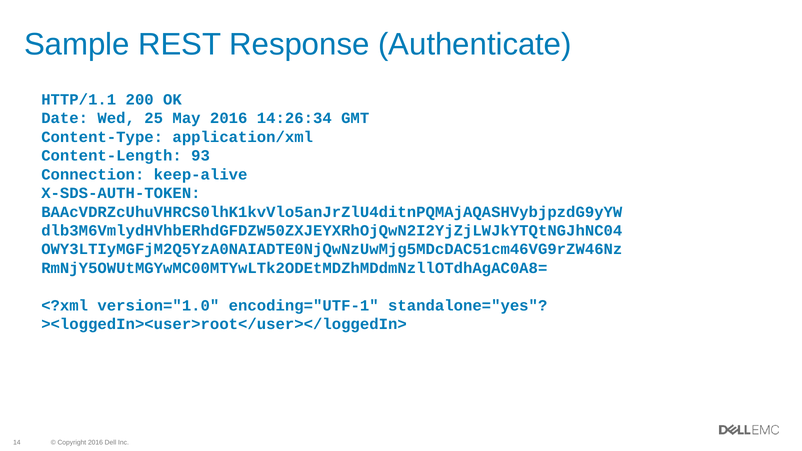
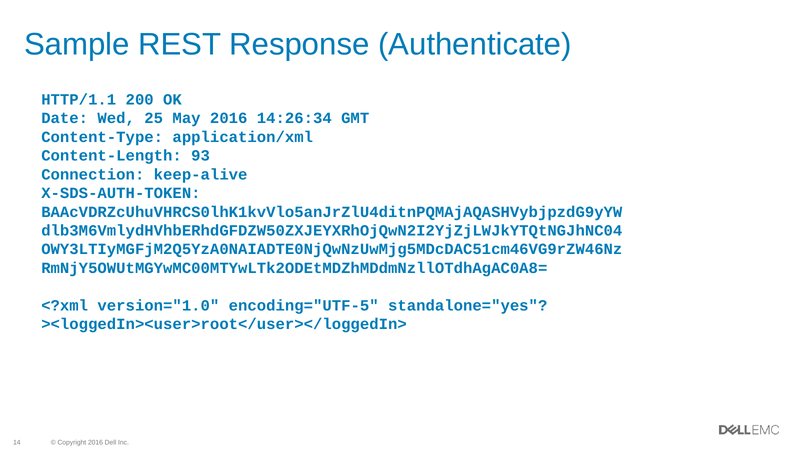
encoding="UTF-1: encoding="UTF-1 -> encoding="UTF-5 (304, 306)
